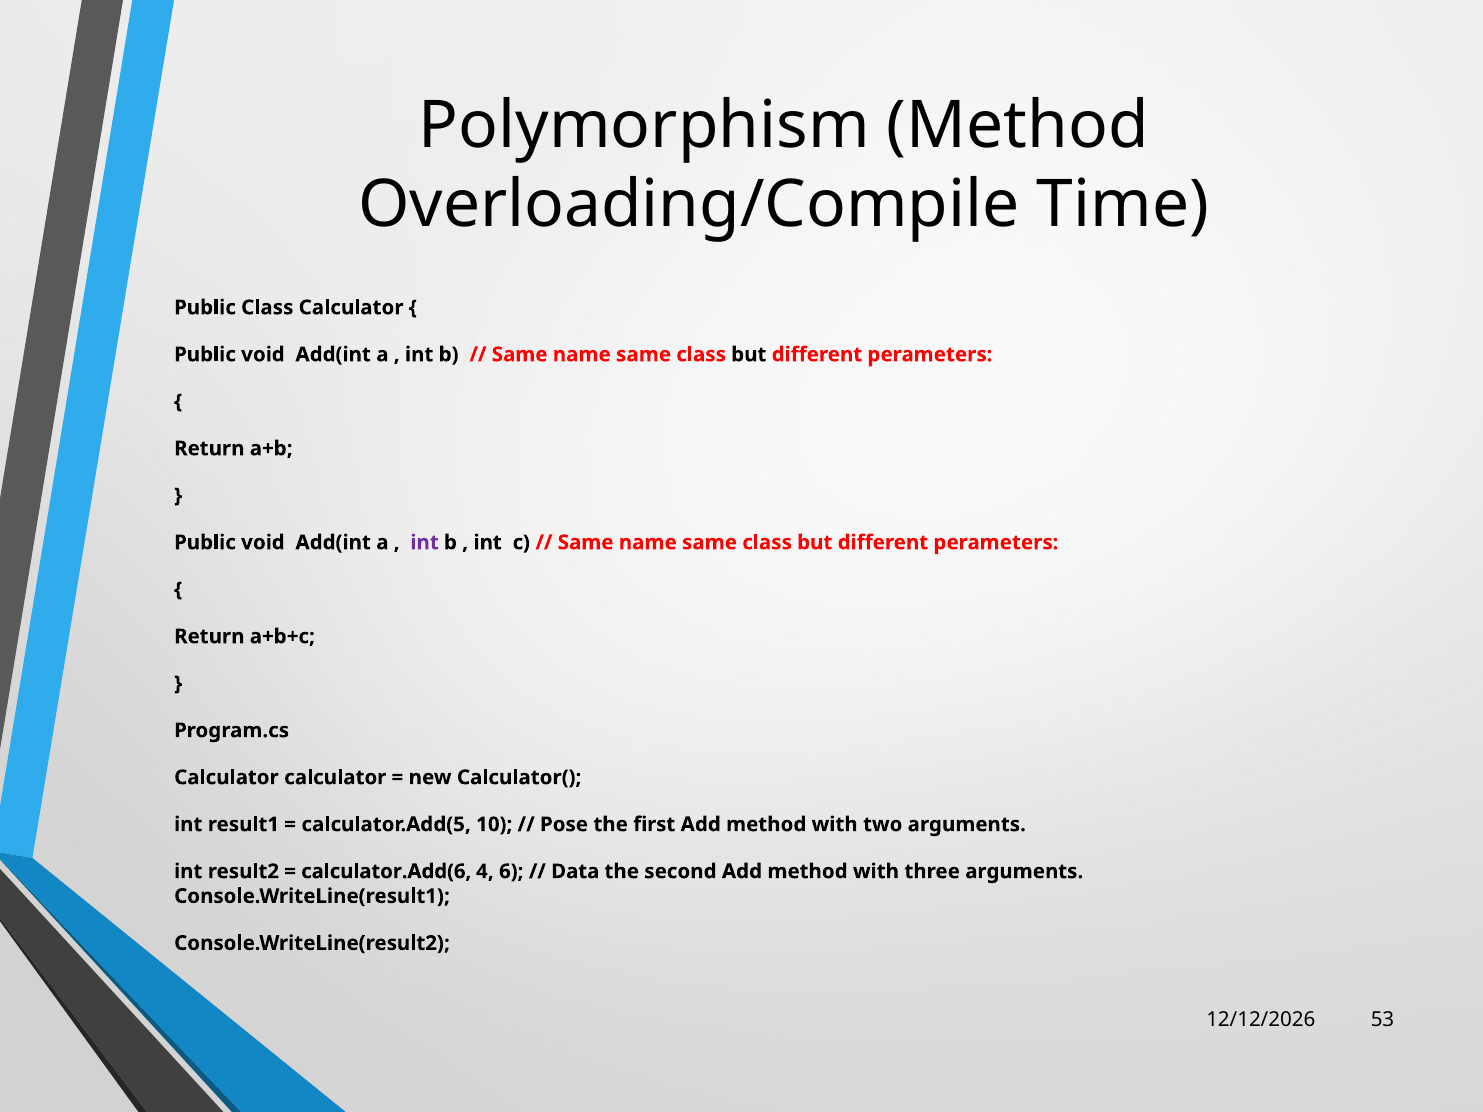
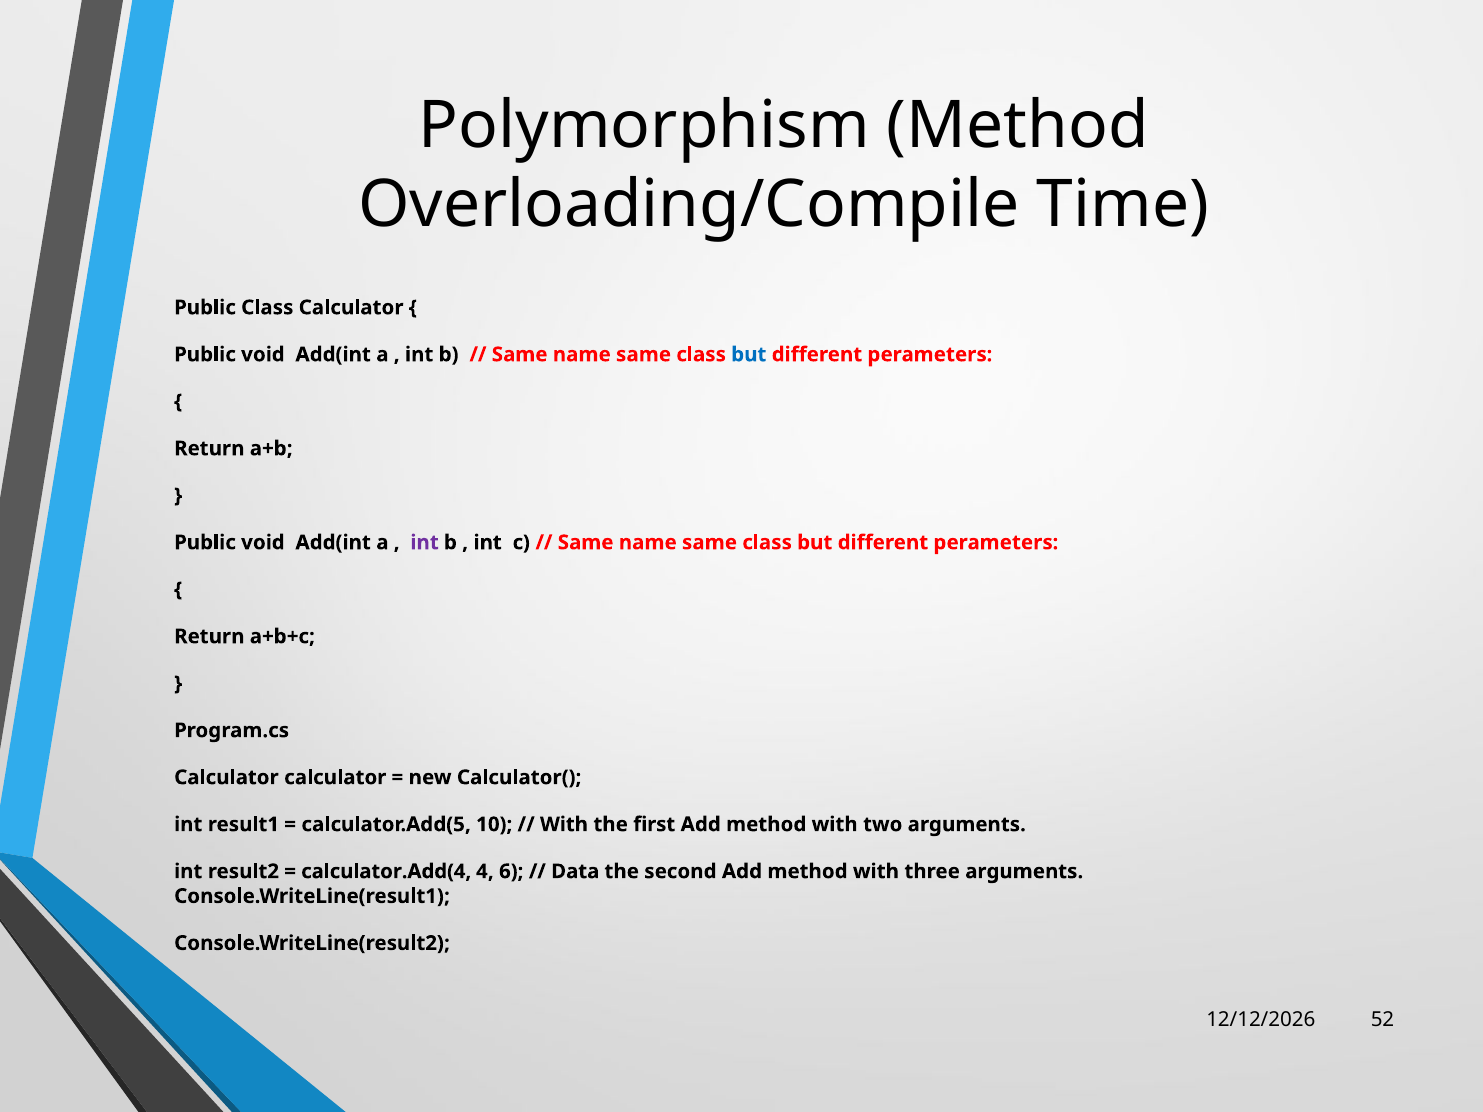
but colour: black -> blue (749, 355)
Pose: Pose -> With (564, 825)
calculator.Add(6: calculator.Add(6 -> calculator.Add(4 (386, 872)
53: 53 -> 52 (1383, 1020)
